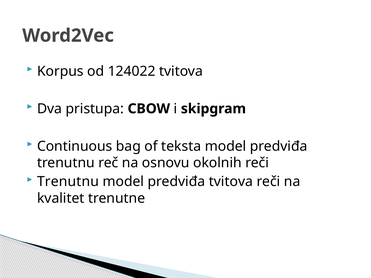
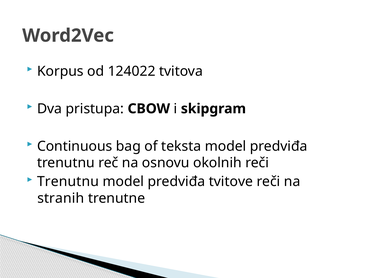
predviđa tvitova: tvitova -> tvitove (231, 182)
kvalitet: kvalitet -> stranih (61, 199)
